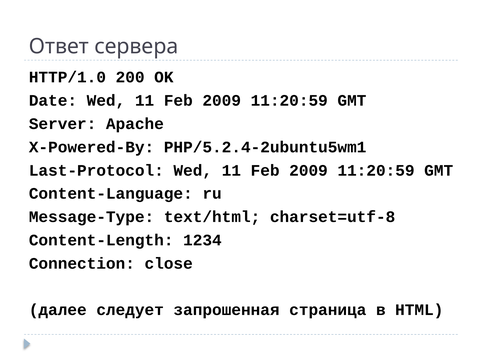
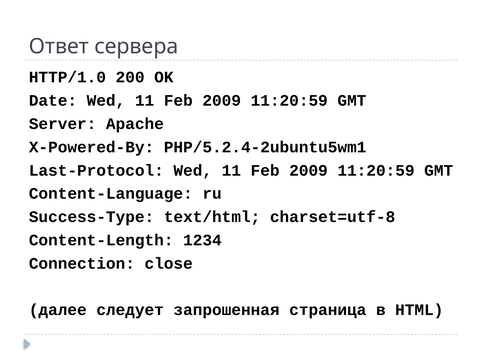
Message-Type: Message-Type -> Success-Type (92, 217)
